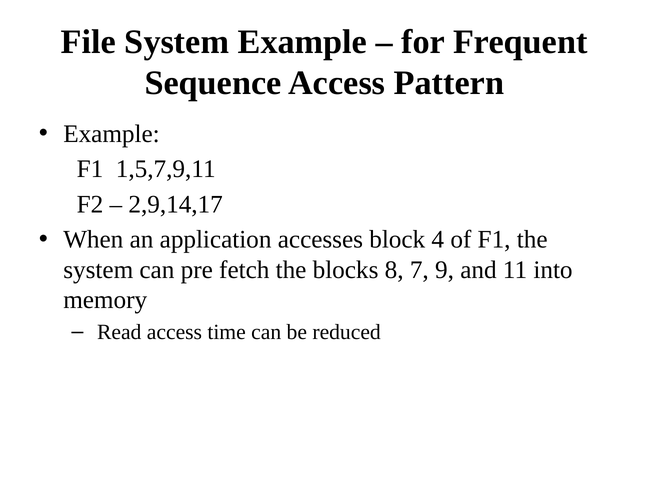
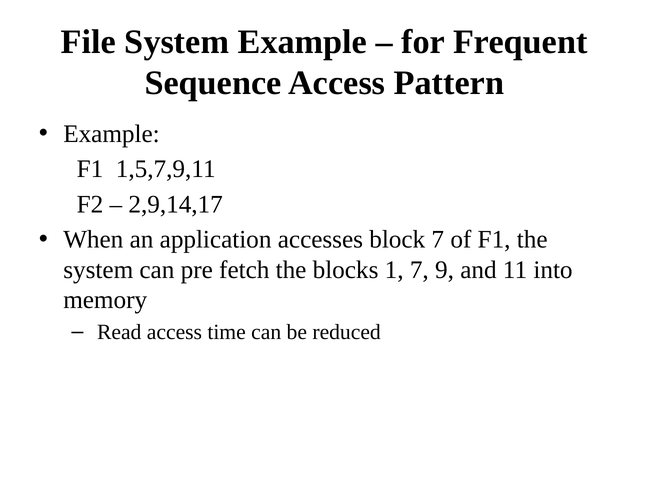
block 4: 4 -> 7 (438, 240)
8: 8 -> 1 (394, 270)
